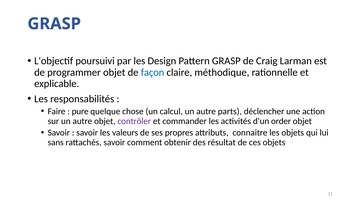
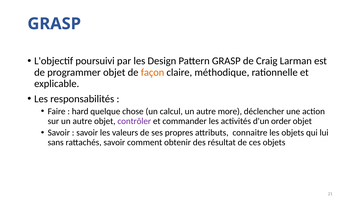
façon colour: blue -> orange (153, 72)
pure: pure -> hard (80, 111)
parts: parts -> more (230, 111)
